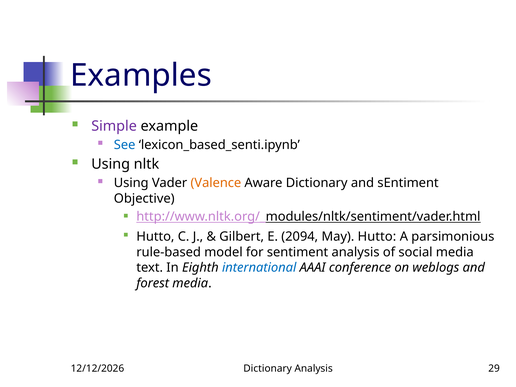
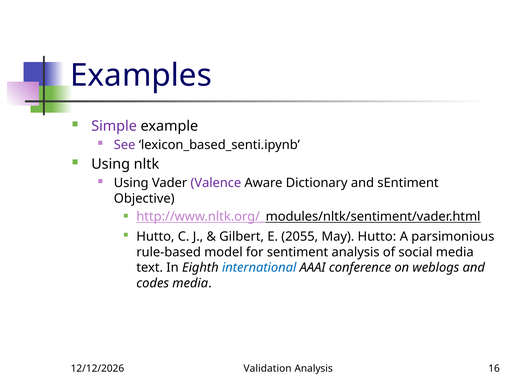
See colour: blue -> purple (125, 145)
Valence colour: orange -> purple (216, 183)
2094: 2094 -> 2055 (300, 237)
forest: forest -> codes (153, 283)
Dictionary: Dictionary -> Validation (268, 369)
29: 29 -> 16 (494, 369)
